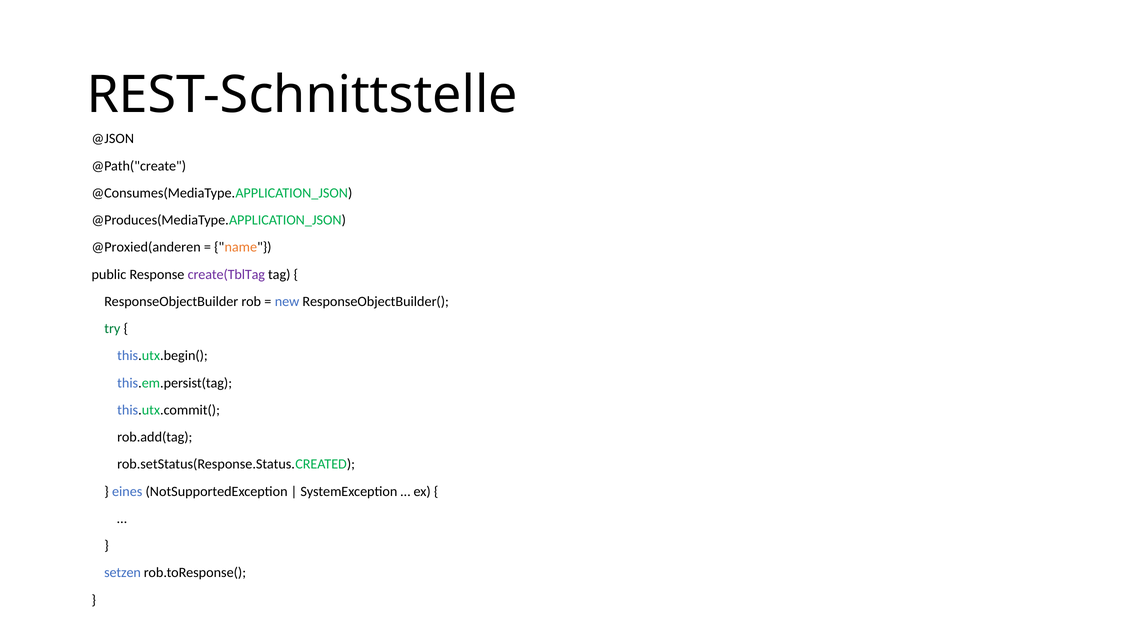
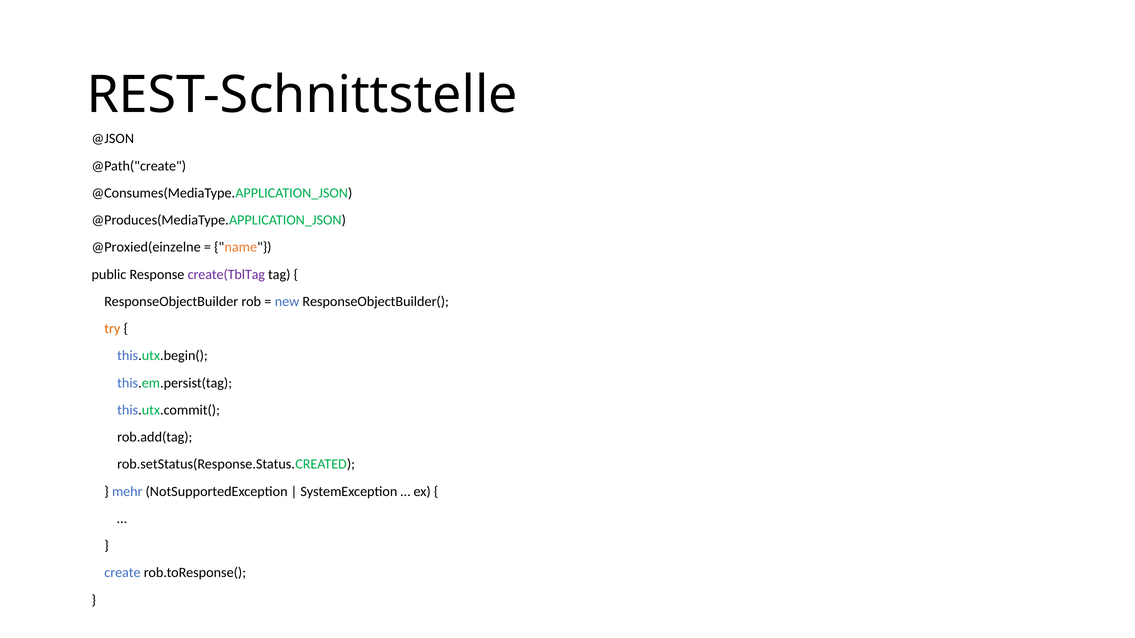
@Proxied(anderen: @Proxied(anderen -> @Proxied(einzelne (146, 247)
try colour: green -> orange (112, 329)
eines: eines -> mehr (127, 492)
setzen: setzen -> create (122, 573)
